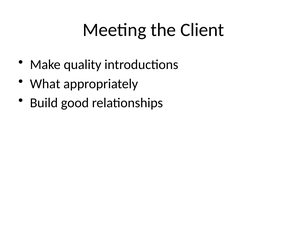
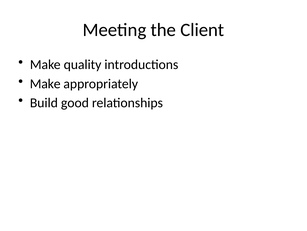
What: What -> Make (45, 83)
